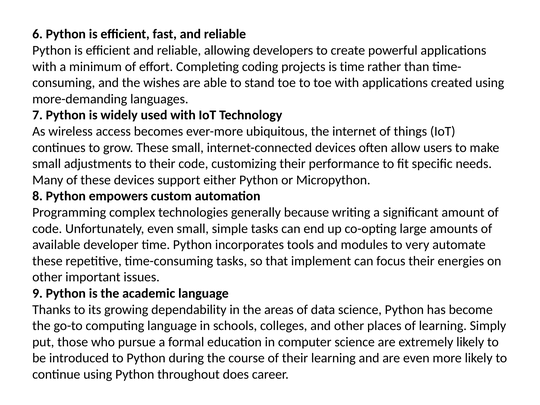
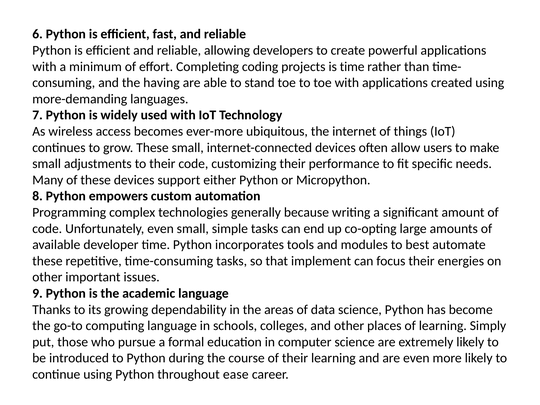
wishes: wishes -> having (161, 83)
very: very -> best (417, 245)
does: does -> ease (236, 374)
